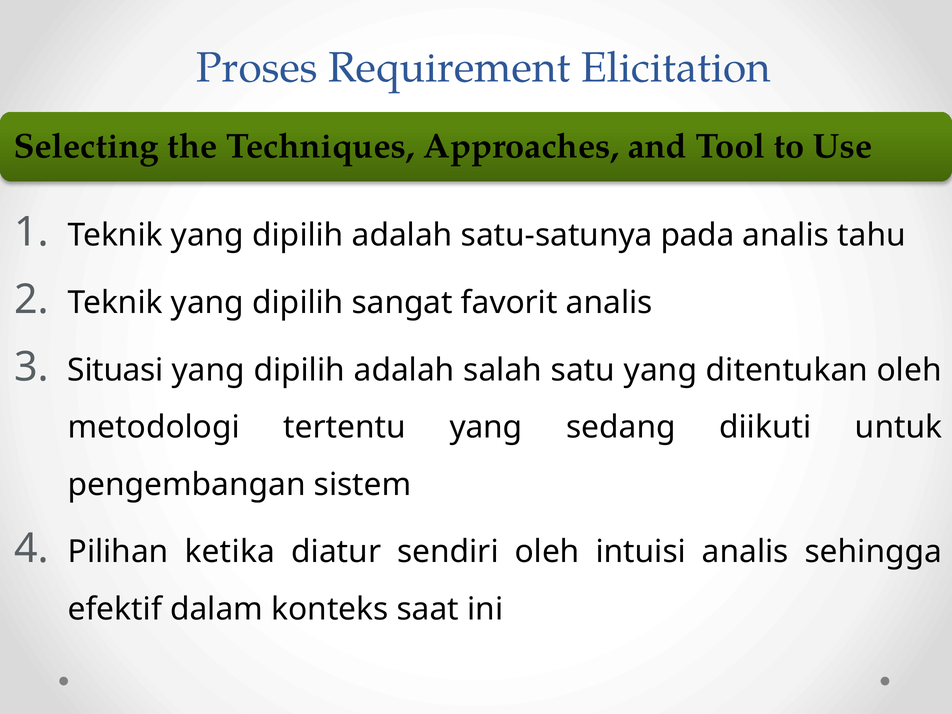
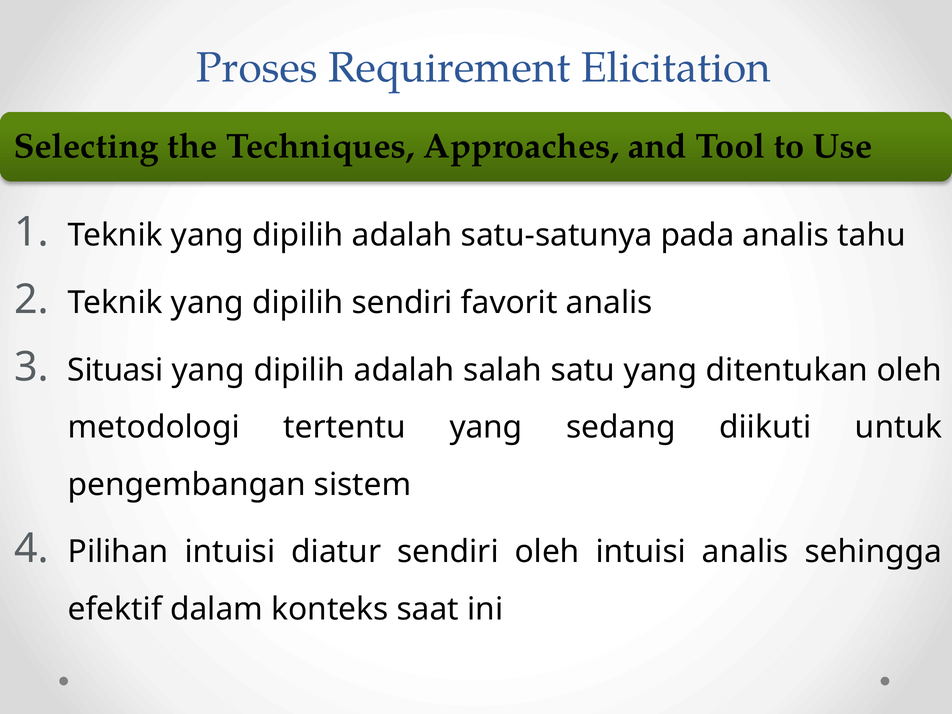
dipilih sangat: sangat -> sendiri (402, 303)
Pilihan ketika: ketika -> intuisi (230, 552)
